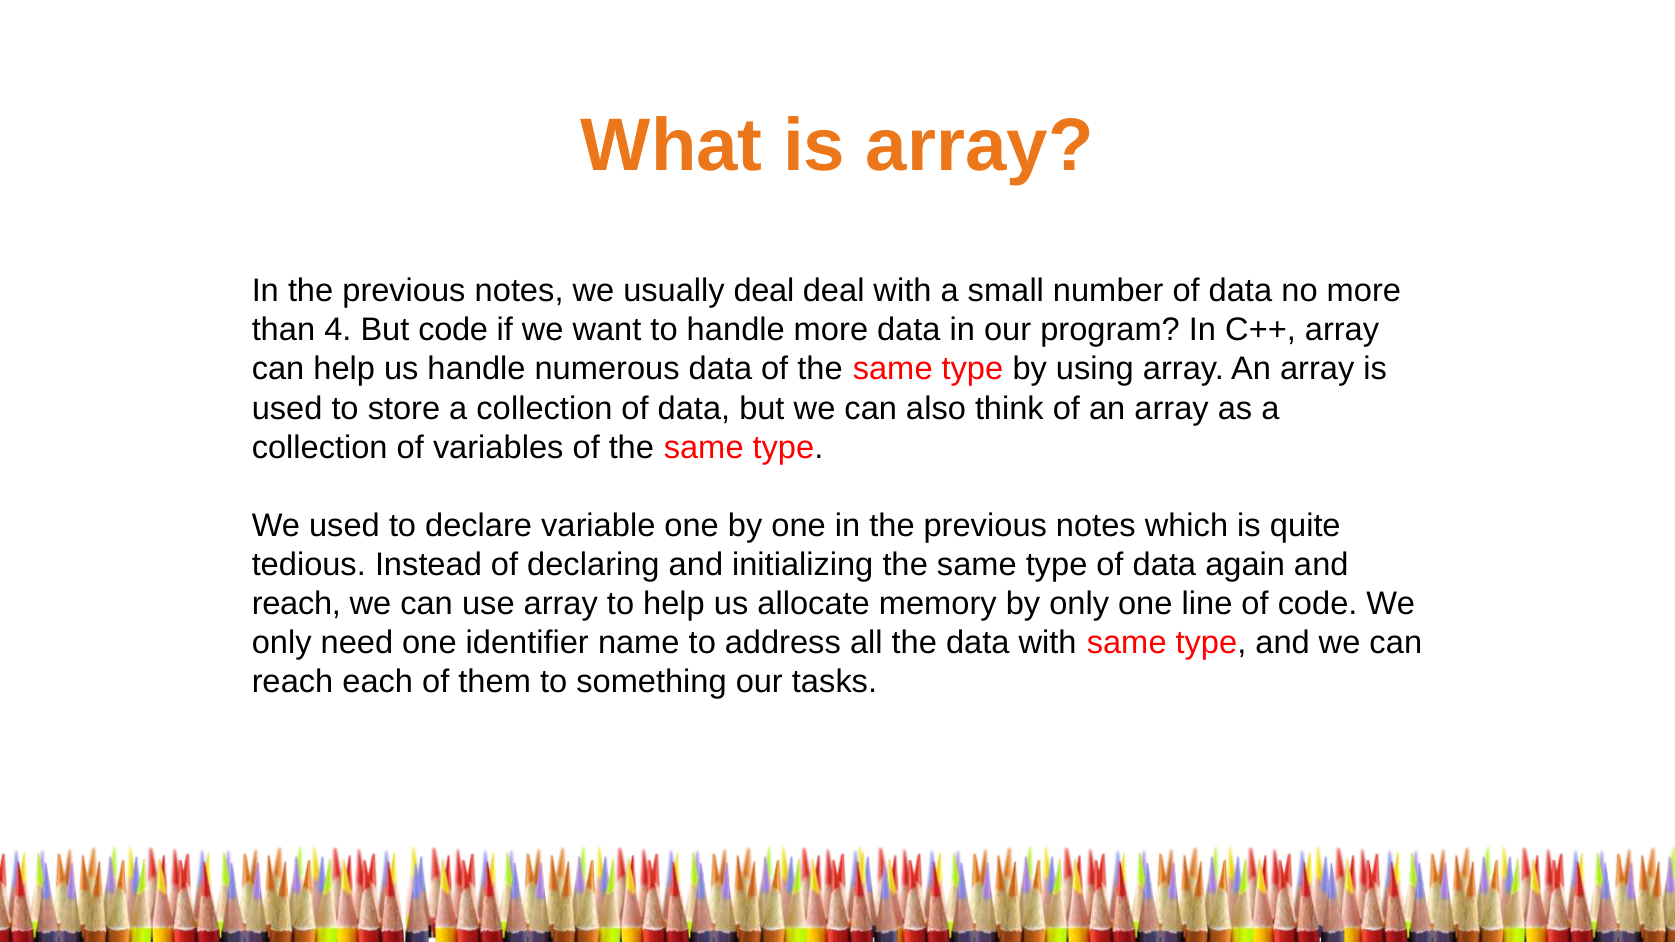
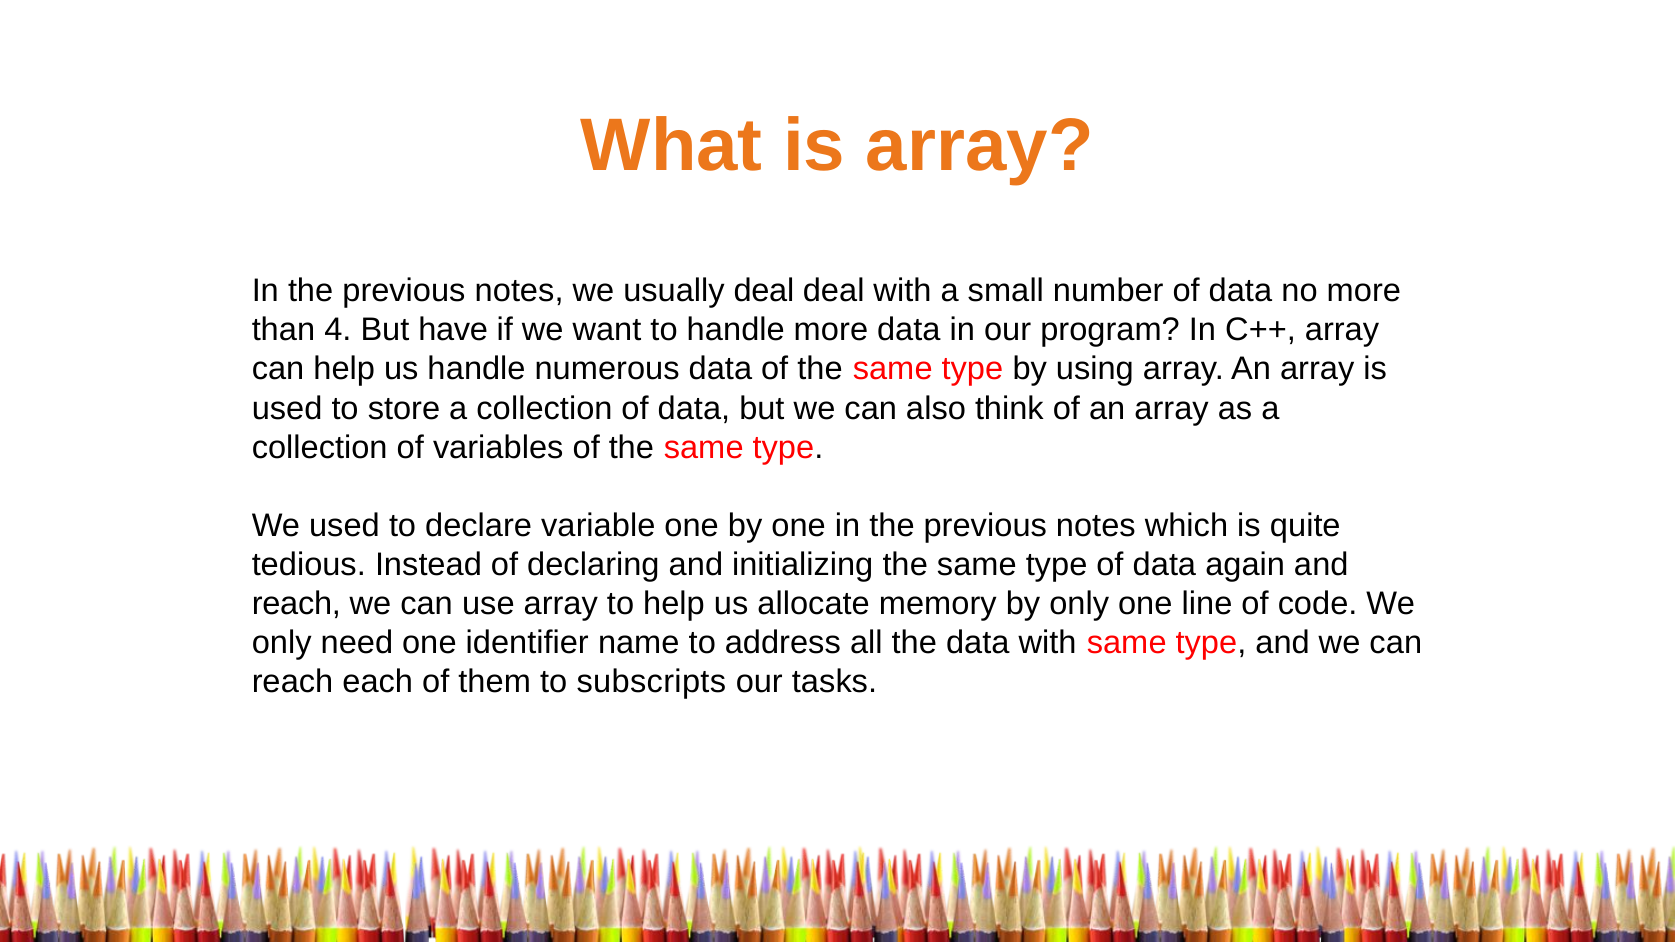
But code: code -> have (453, 330)
something: something -> subscripts (651, 682)
